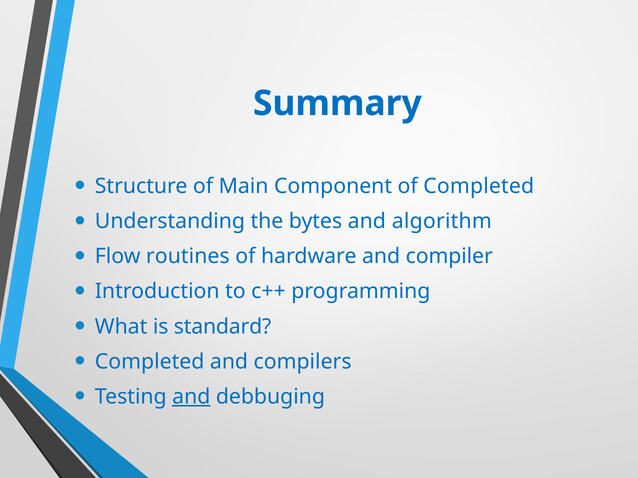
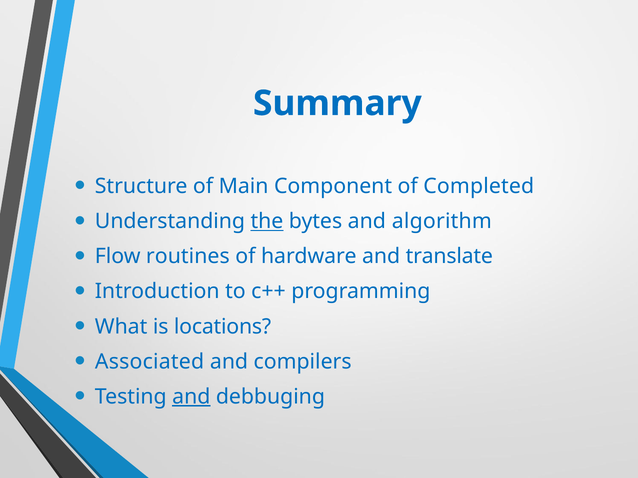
the underline: none -> present (267, 222)
compiler: compiler -> translate (449, 257)
standard: standard -> locations (223, 327)
Completed: Completed -> Associated (150, 362)
